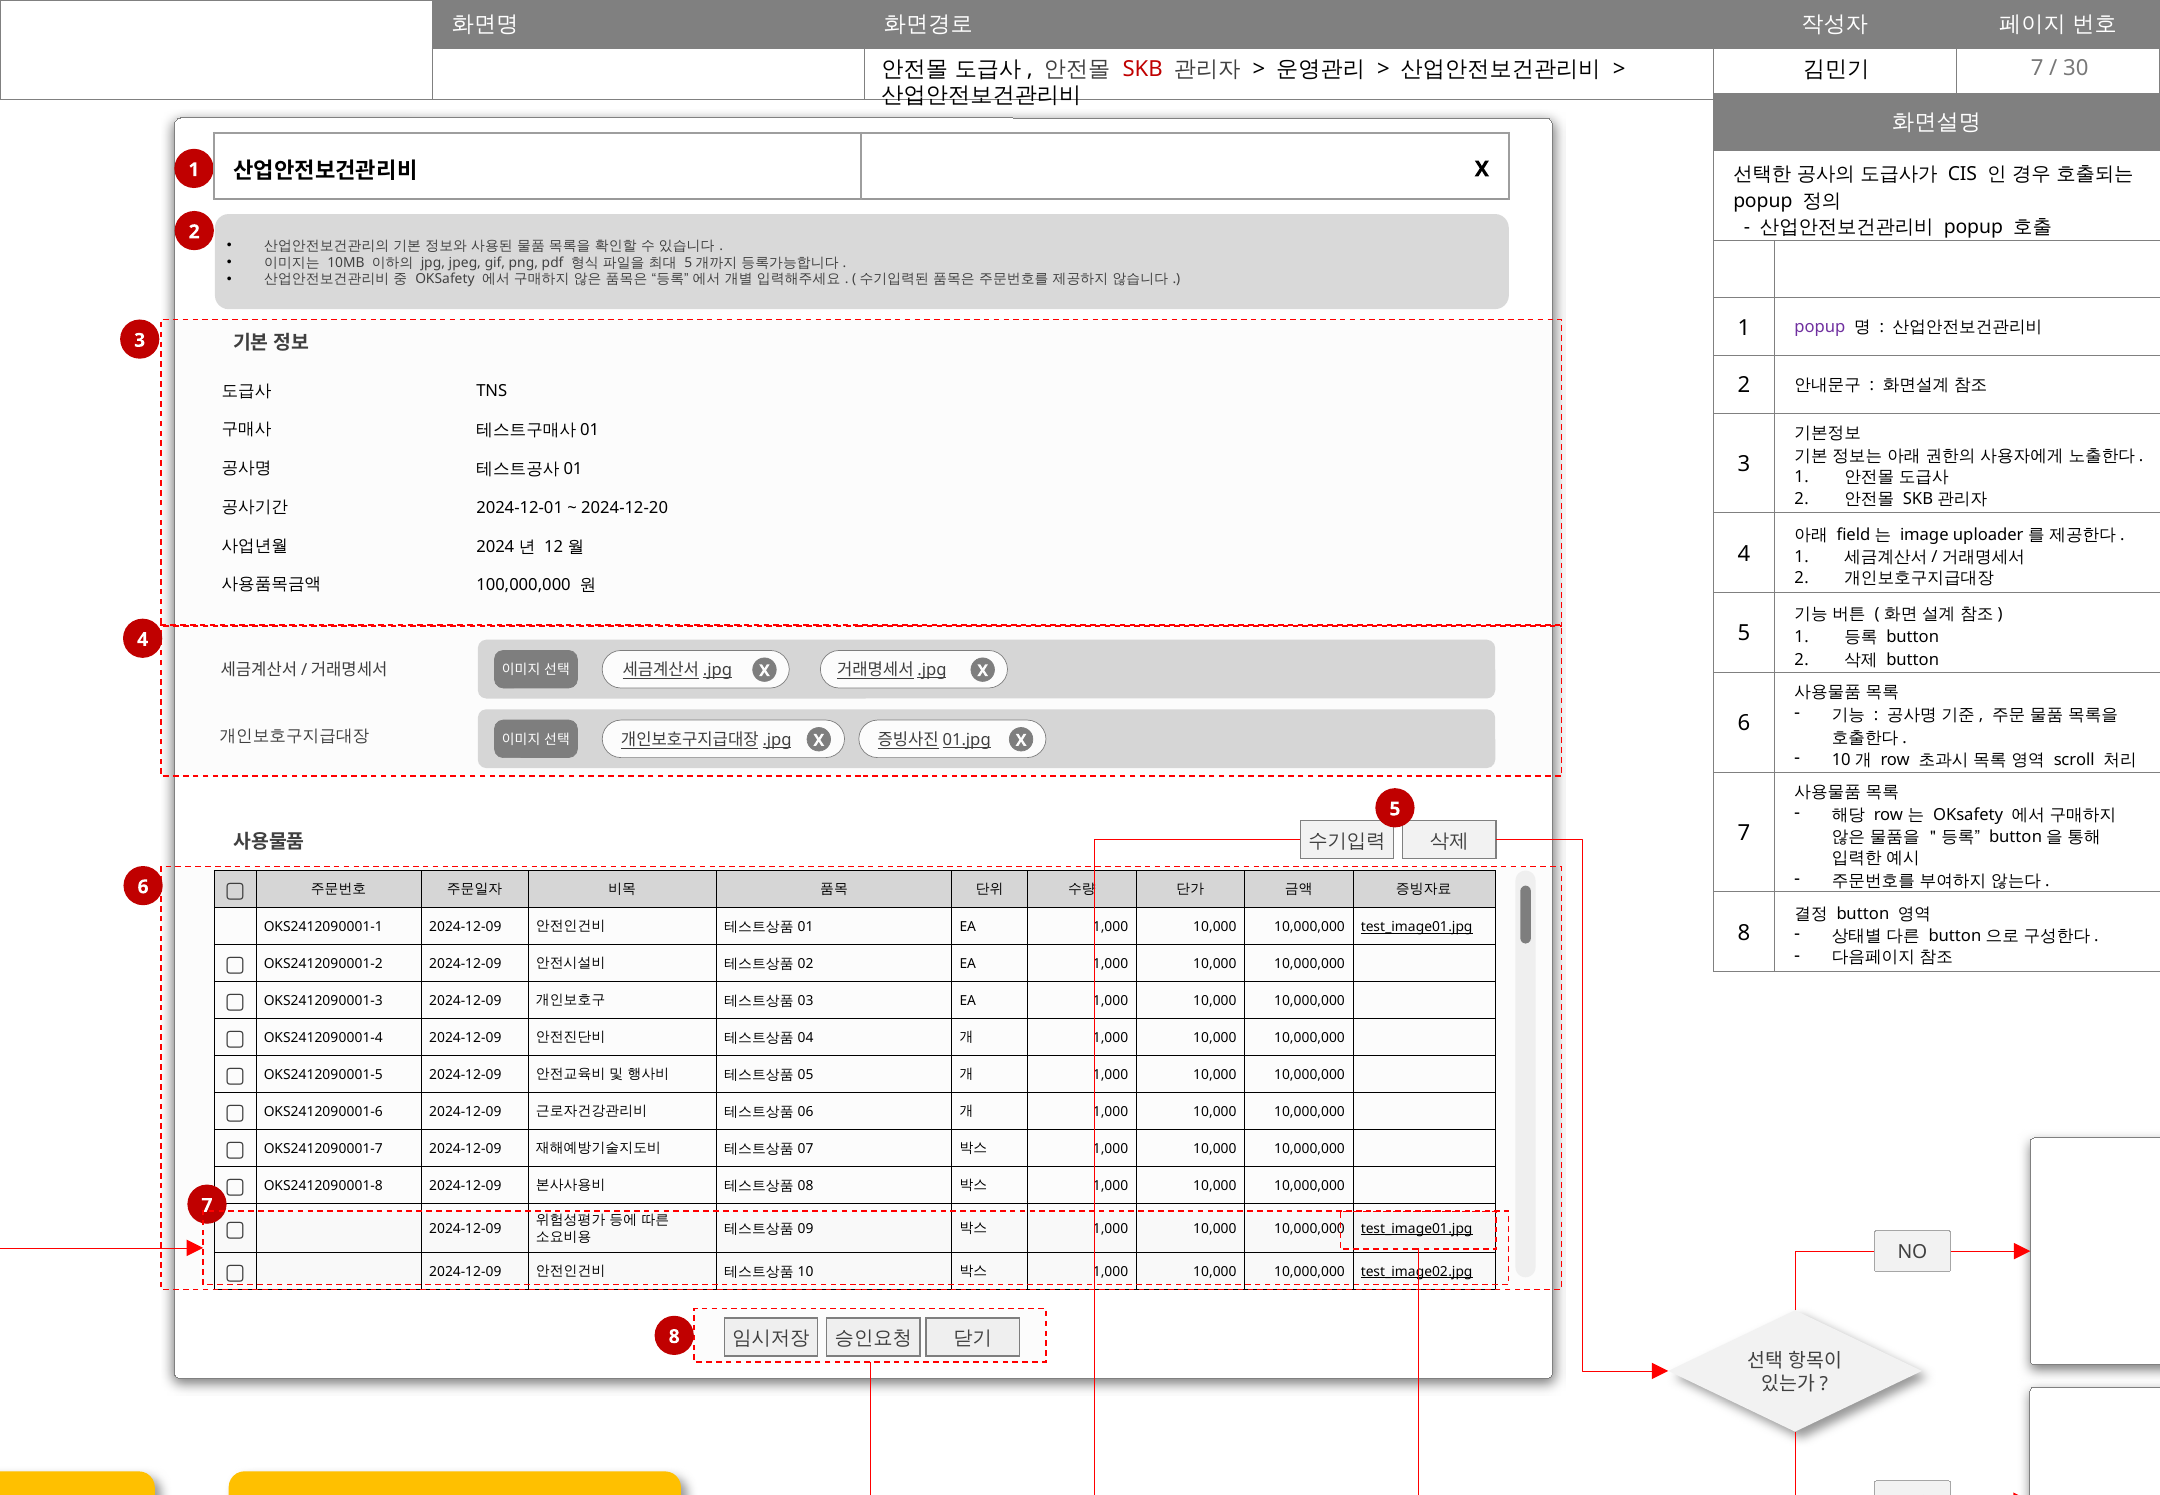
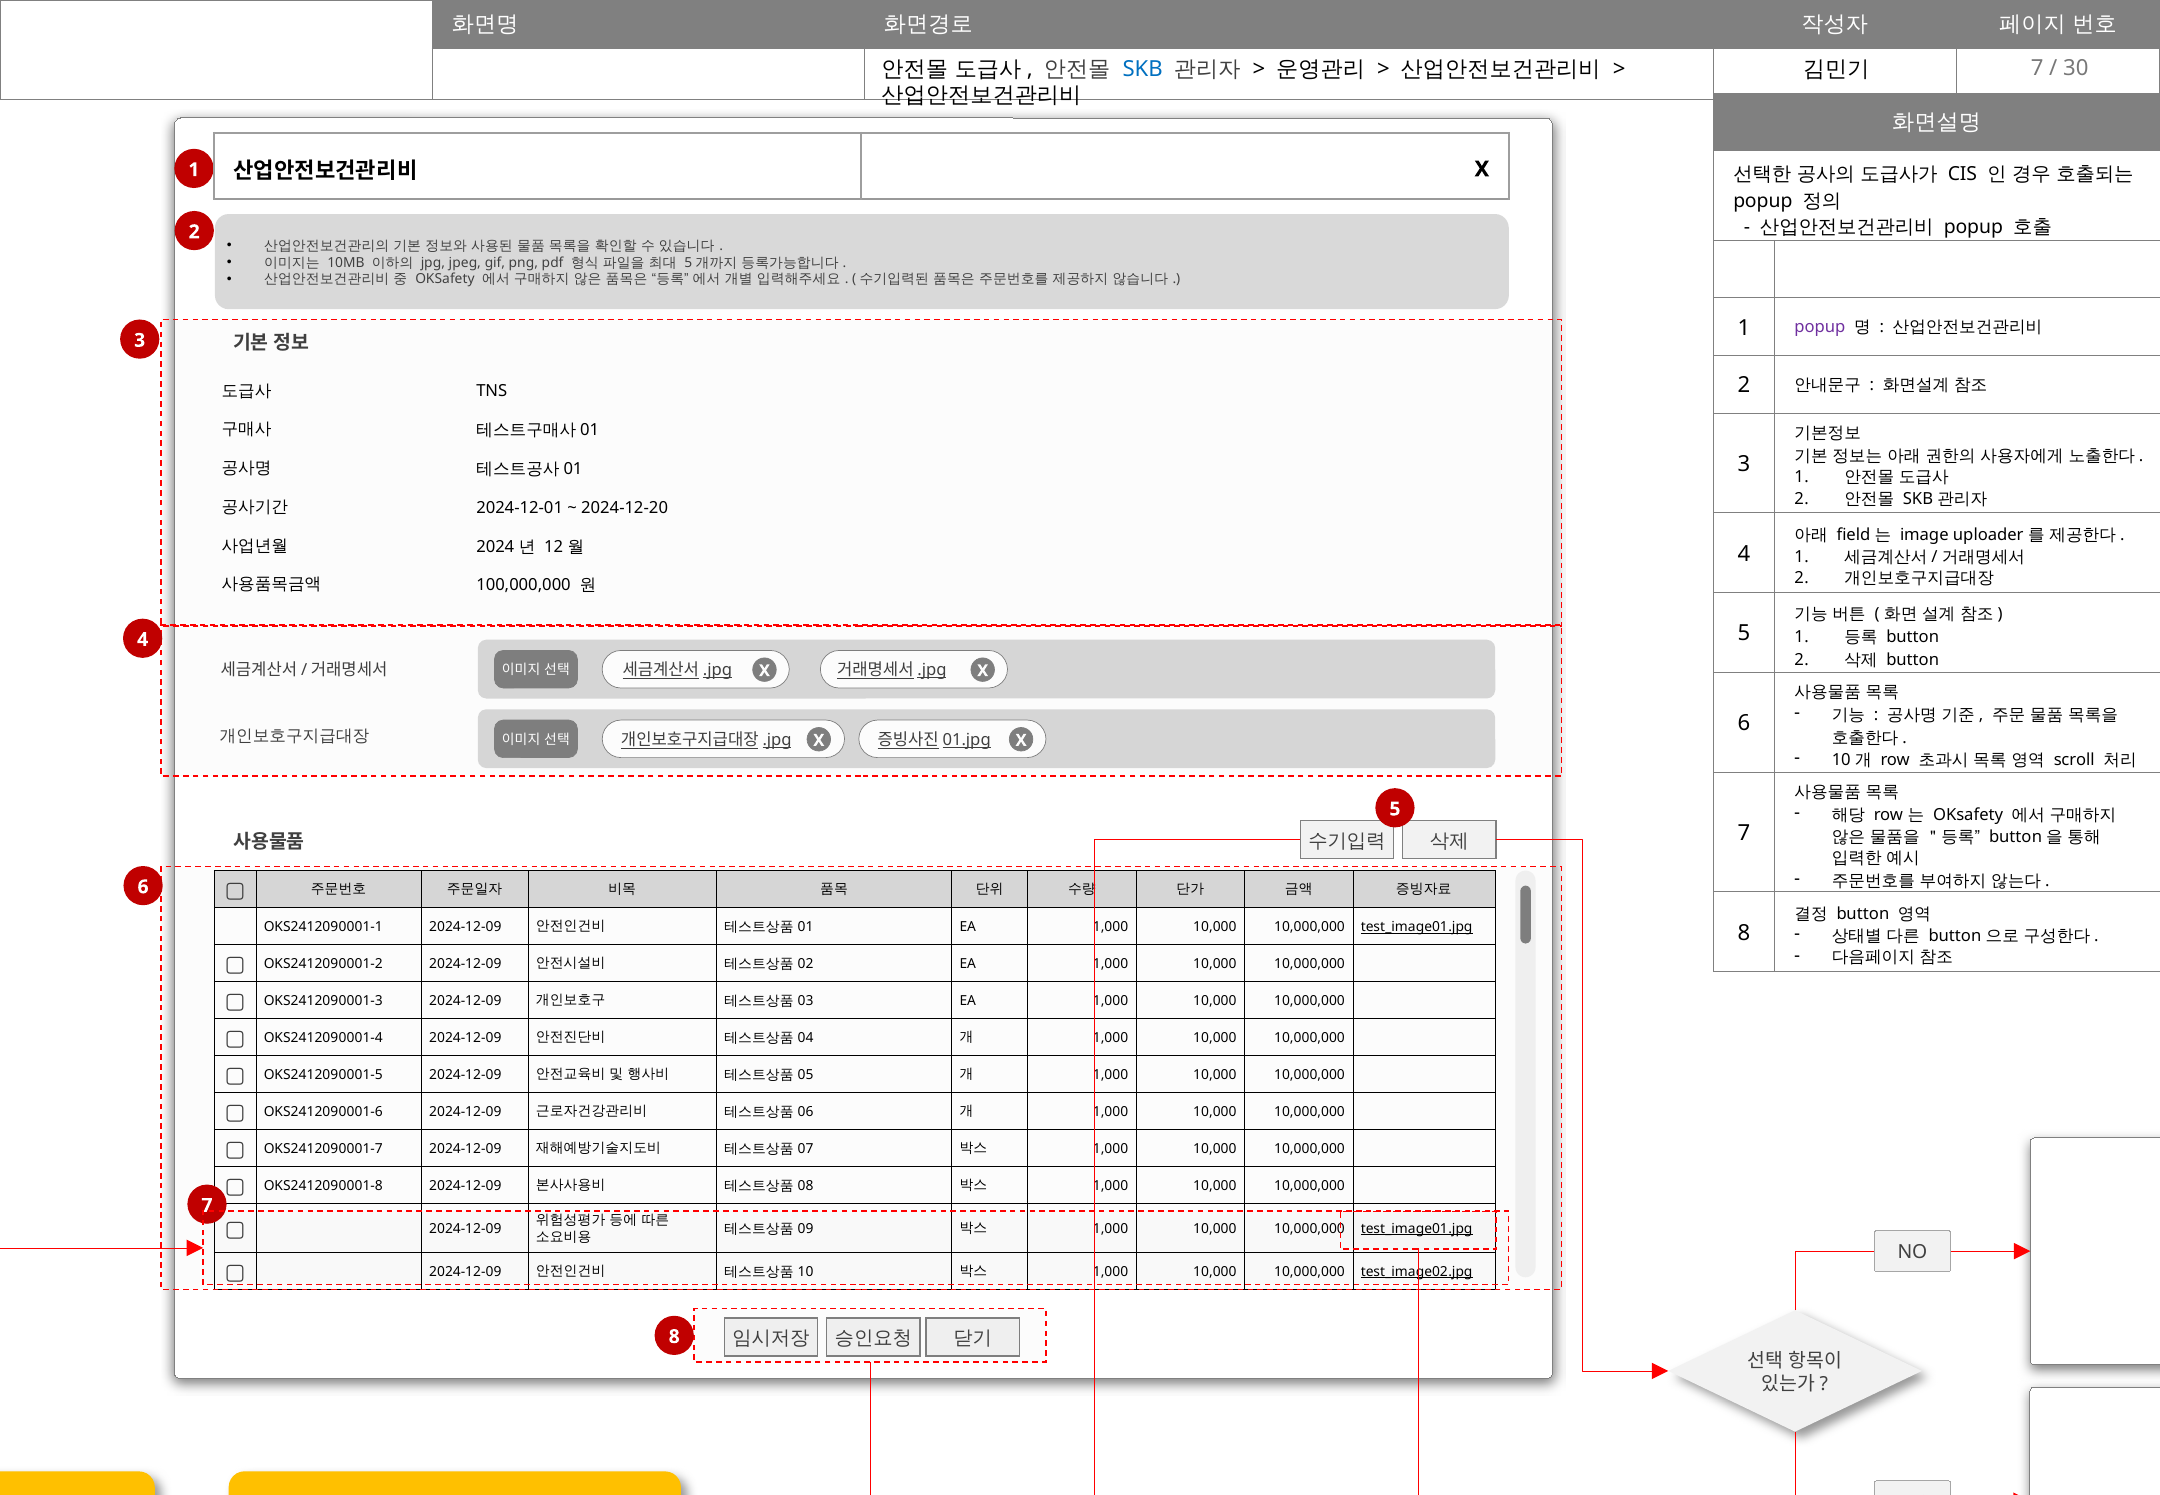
SKB colour: red -> blue (1143, 69)
